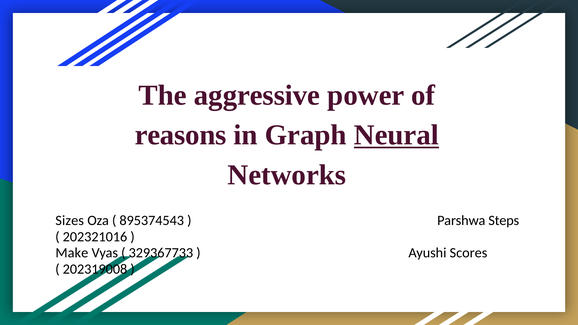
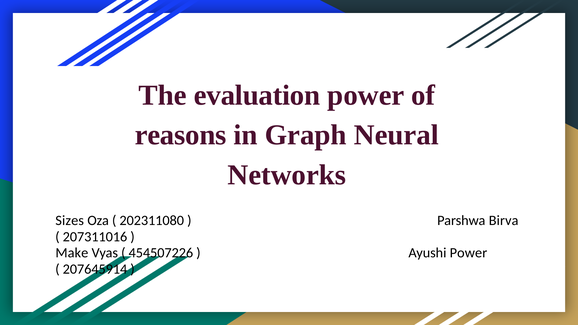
aggressive: aggressive -> evaluation (257, 95)
Neural underline: present -> none (396, 135)
895374543: 895374543 -> 202311080 (152, 221)
Steps: Steps -> Birva (504, 221)
202321016: 202321016 -> 207311016 (95, 237)
329367733: 329367733 -> 454507226 (161, 253)
Ayushi Scores: Scores -> Power (468, 253)
202319008: 202319008 -> 207645914 (95, 269)
